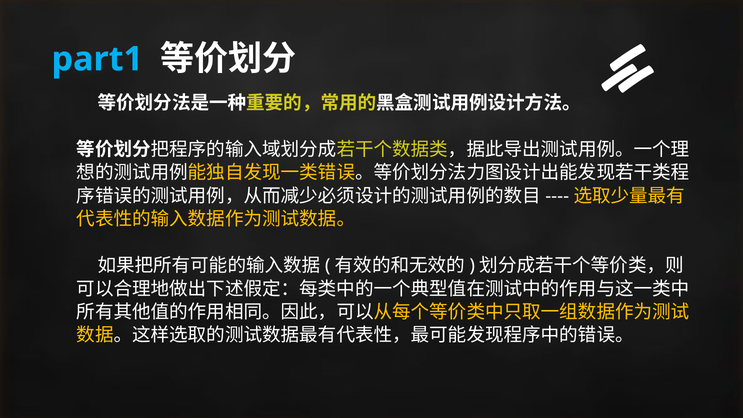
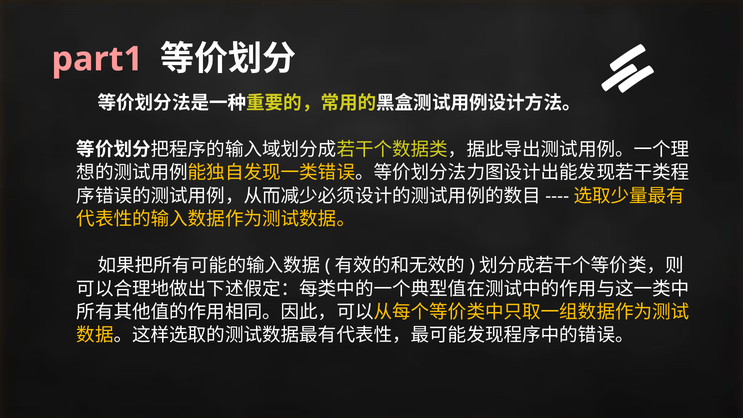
part1 colour: light blue -> pink (97, 59)
